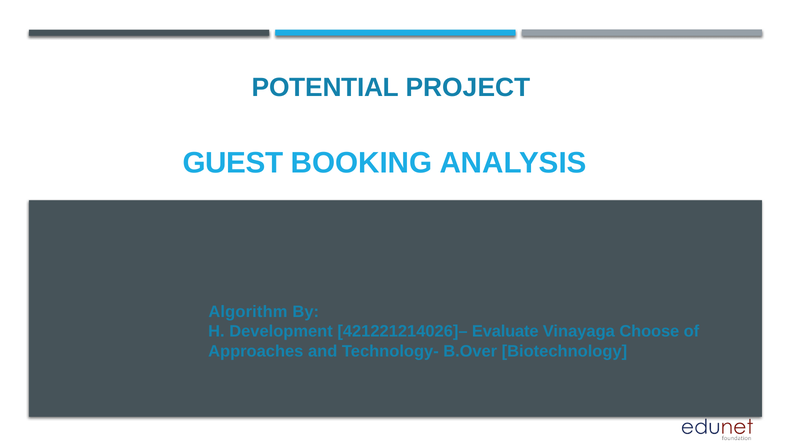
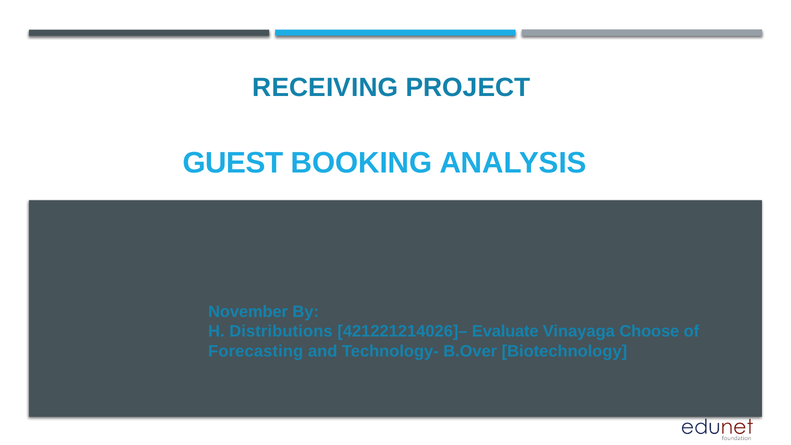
POTENTIAL: POTENTIAL -> RECEIVING (325, 88)
Algorithm: Algorithm -> November (248, 312)
Development: Development -> Distributions (281, 331)
Approaches: Approaches -> Forecasting (256, 351)
